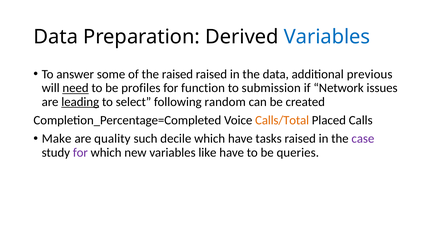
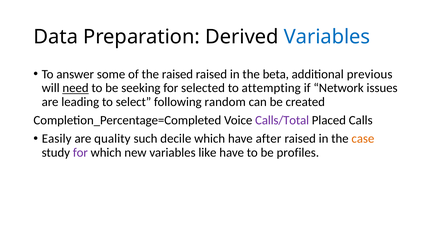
the data: data -> beta (276, 74)
profiles: profiles -> seeking (141, 88)
function: function -> selected (203, 88)
submission: submission -> attempting (271, 88)
leading underline: present -> none (80, 102)
Calls/Total colour: orange -> purple (282, 120)
Make: Make -> Easily (57, 139)
tasks: tasks -> after (269, 139)
case colour: purple -> orange (363, 139)
queries: queries -> profiles (298, 153)
